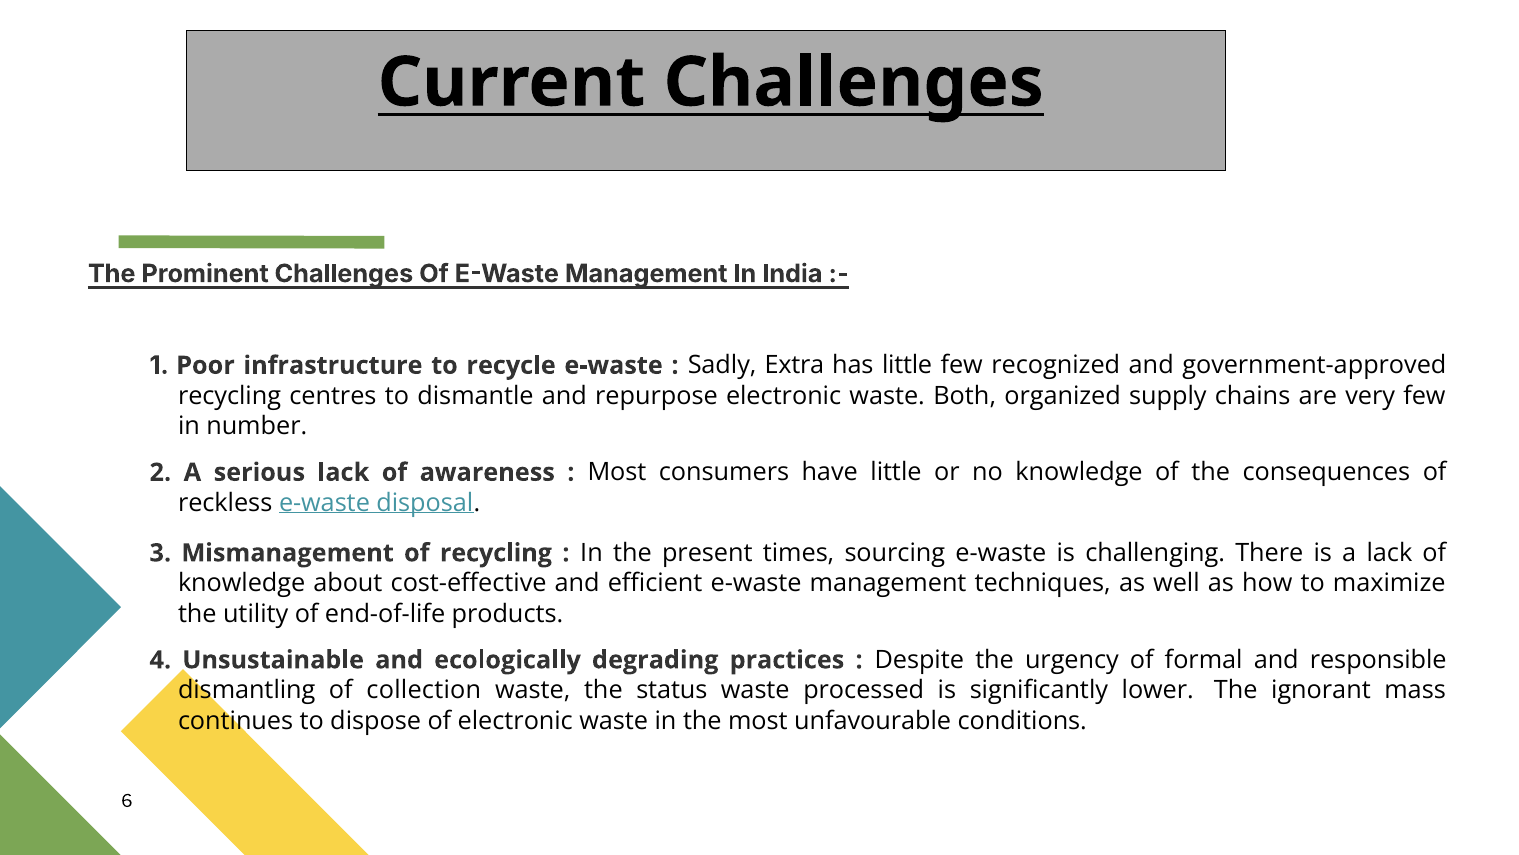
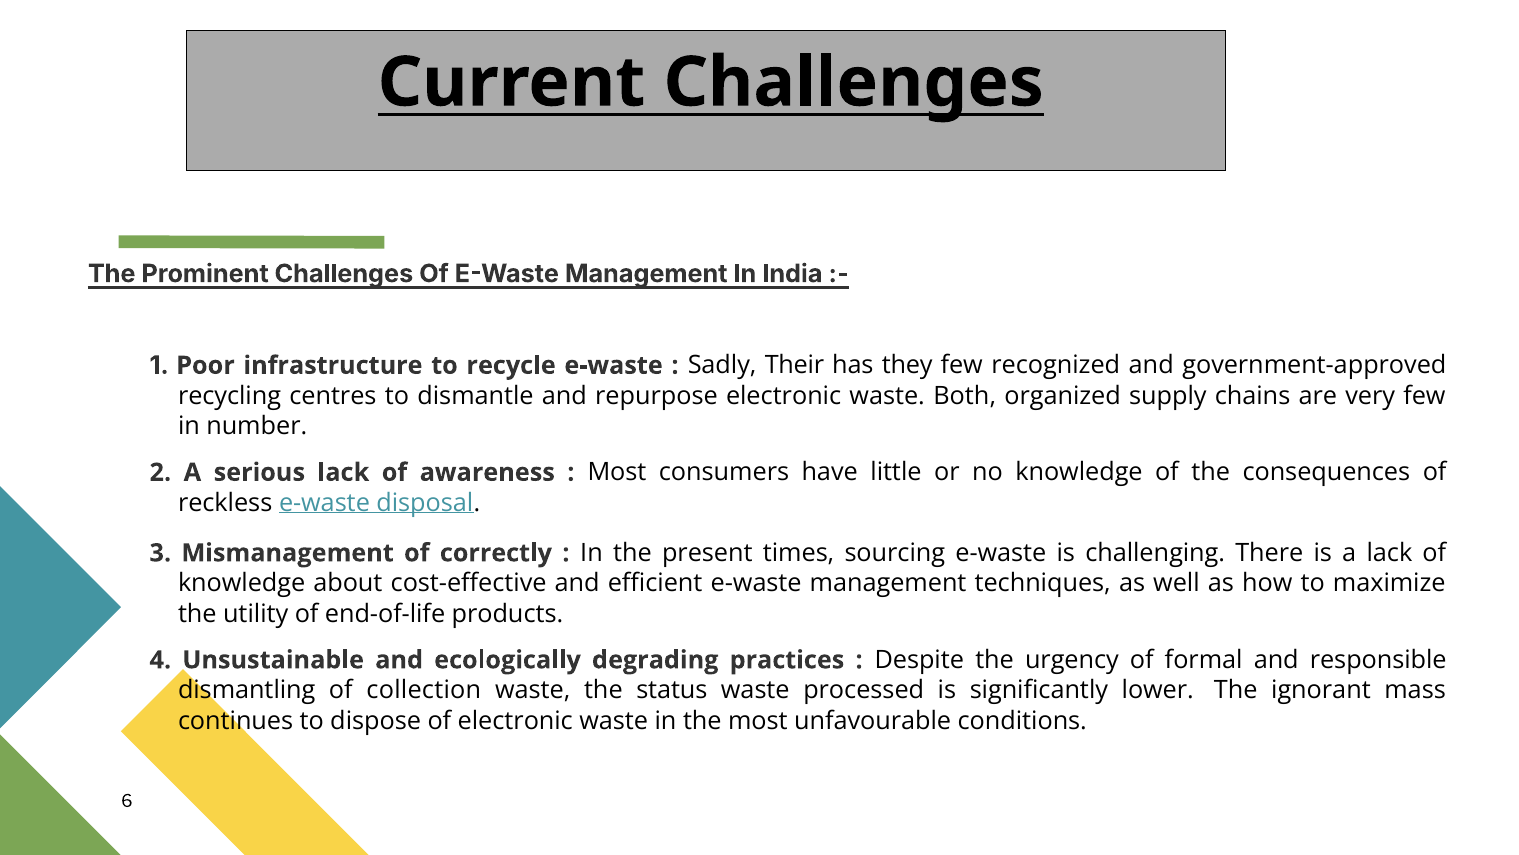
Extra: Extra -> Their (794, 365)
has little: little -> they (907, 365)
of recycling: recycling -> correctly (496, 553)
